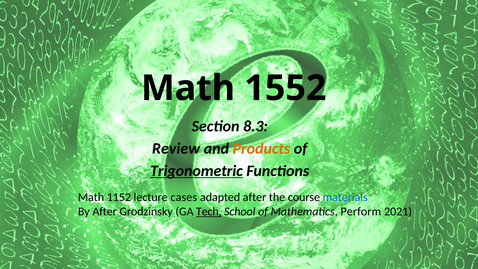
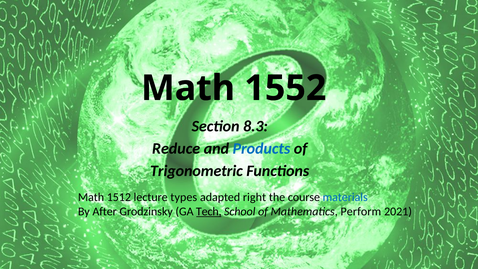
Review: Review -> Reduce (176, 149)
Products colour: orange -> blue (261, 149)
Trigonometric underline: present -> none (196, 171)
1152: 1152 -> 1512 (119, 197)
cases: cases -> types (184, 197)
adapted after: after -> right (254, 197)
